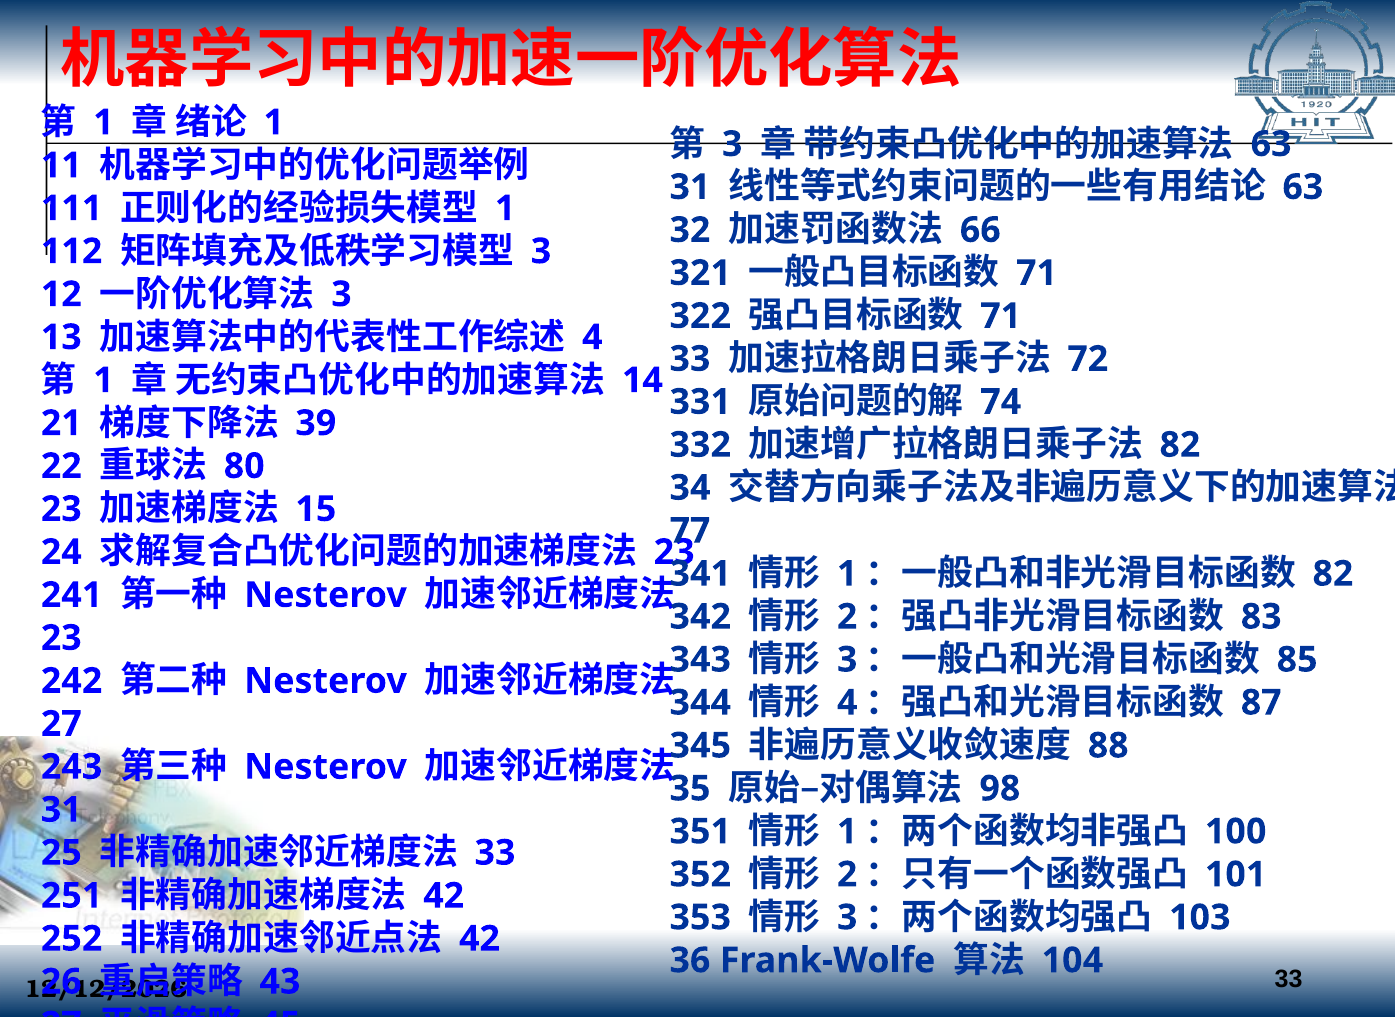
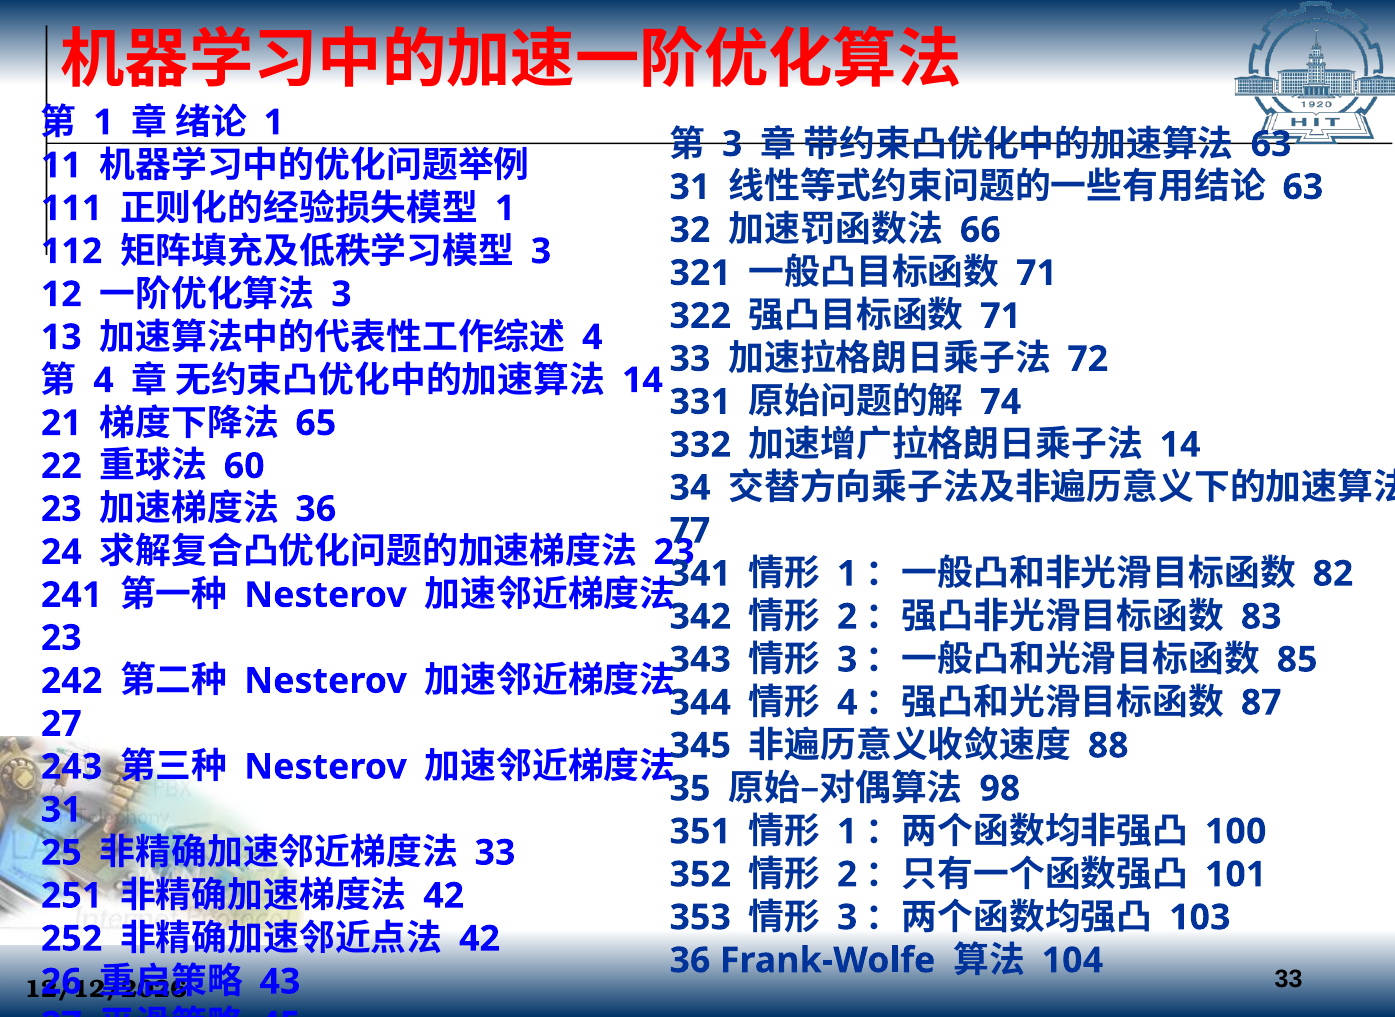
1: 1 -> 4 (103, 380)
39: 39 -> 65 (316, 423)
82: 82 -> 14 (1180, 445)
80: 80 -> 60 (244, 466)
15: 15 -> 36 (316, 509)
